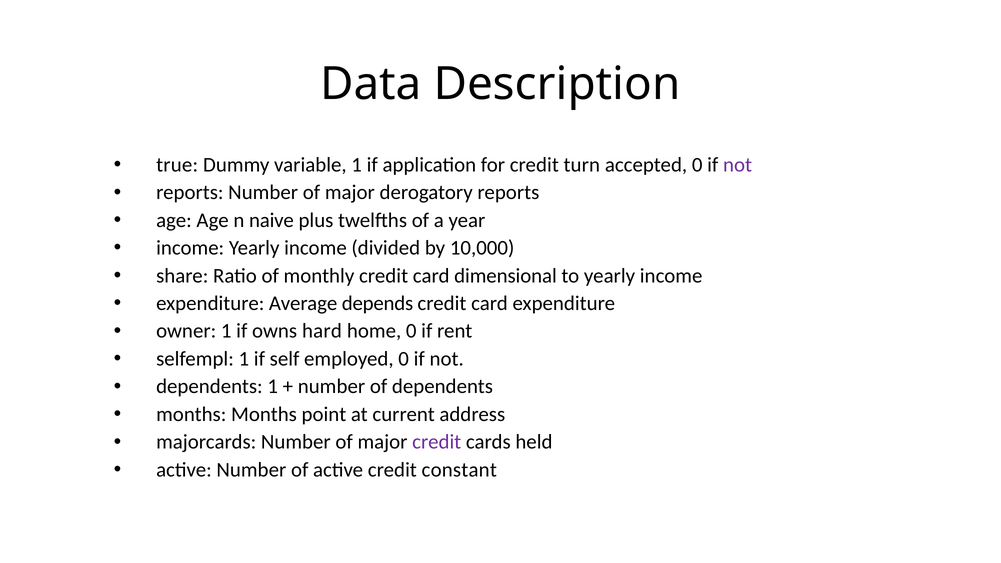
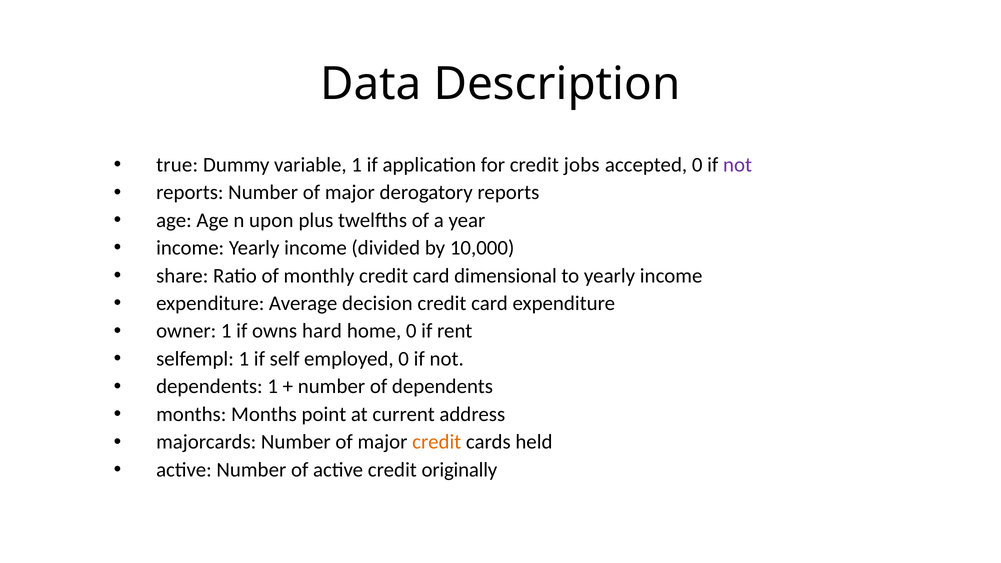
turn: turn -> jobs (582, 165)
naive: naive -> upon (271, 220)
depends: depends -> decision (377, 303)
credit colour: purple -> orange (437, 442)
constant: constant -> originally (459, 470)
